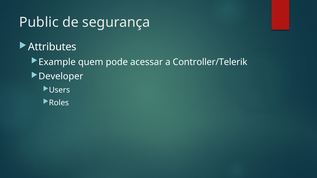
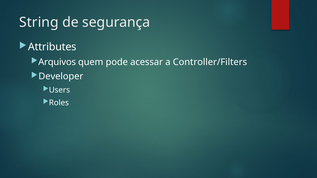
Public: Public -> String (39, 22)
Example: Example -> Arquivos (57, 62)
Controller/Telerik: Controller/Telerik -> Controller/Filters (210, 62)
